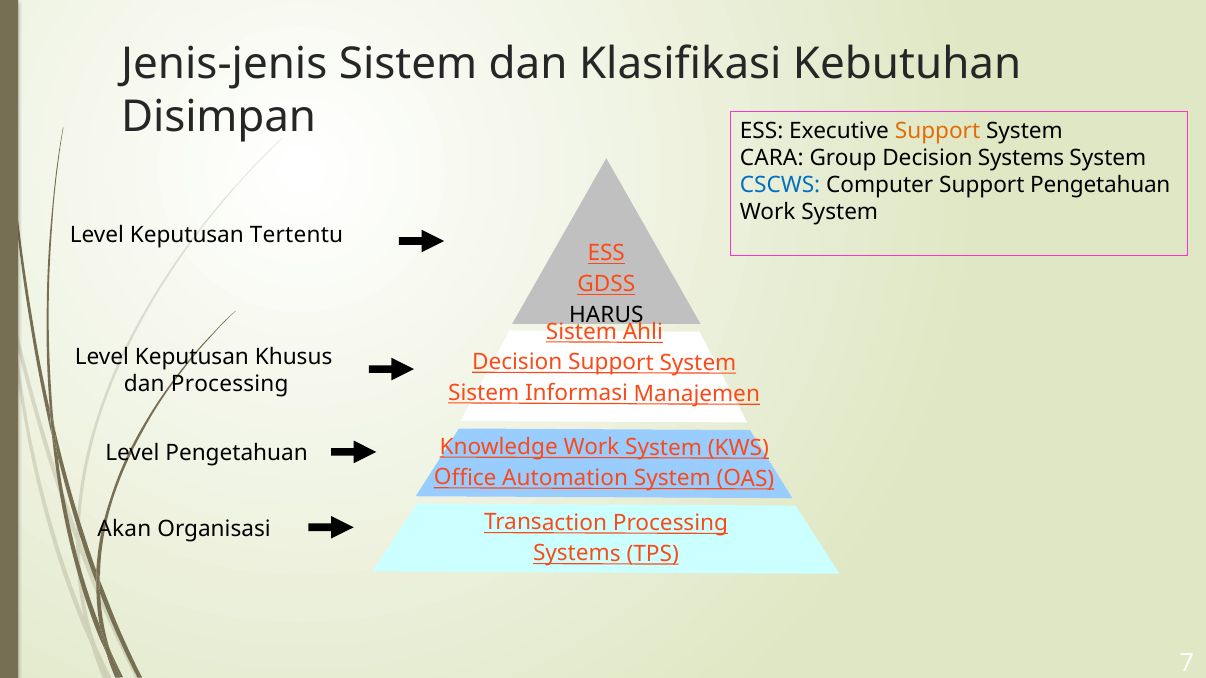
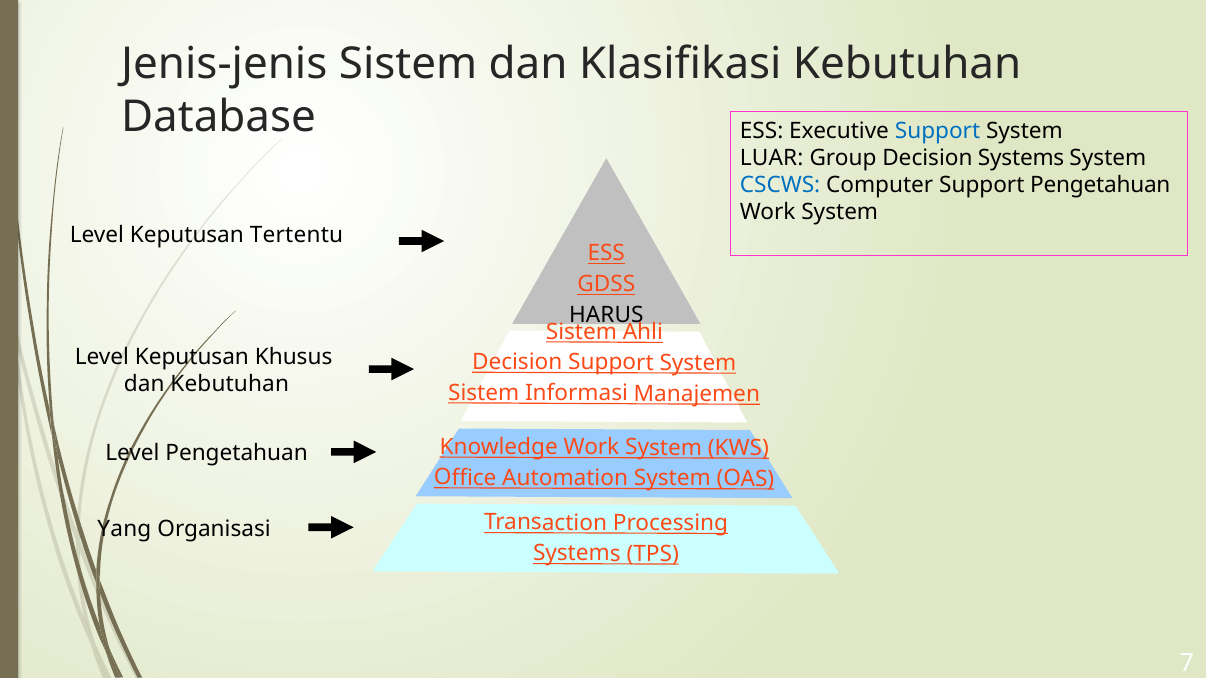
Disimpan: Disimpan -> Database (219, 117)
Support colour: orange -> blue (938, 131)
CARA: CARA -> LUAR (772, 158)
dan Processing: Processing -> Kebutuhan (230, 384)
Akan: Akan -> Yang (124, 529)
